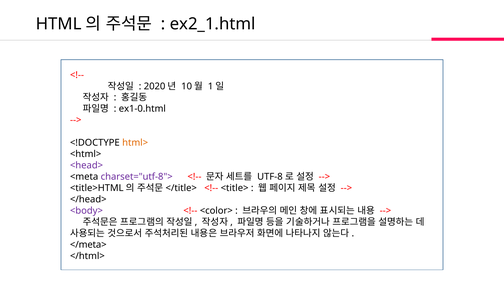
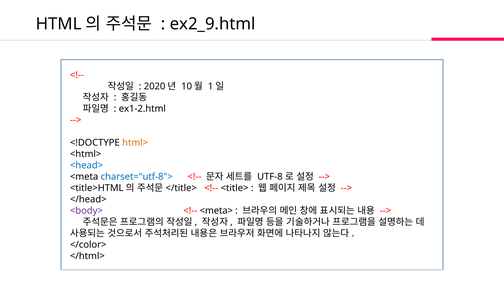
ex2_1.html: ex2_1.html -> ex2_9.html (213, 24)
ex1-0.html: ex1-0.html -> ex1-2.html (142, 109)
<head> colour: purple -> blue (87, 166)
charset="utf-8"> colour: purple -> blue (137, 177)
<color>: <color> -> <meta> (216, 211)
</meta>: </meta> -> </color> (88, 245)
